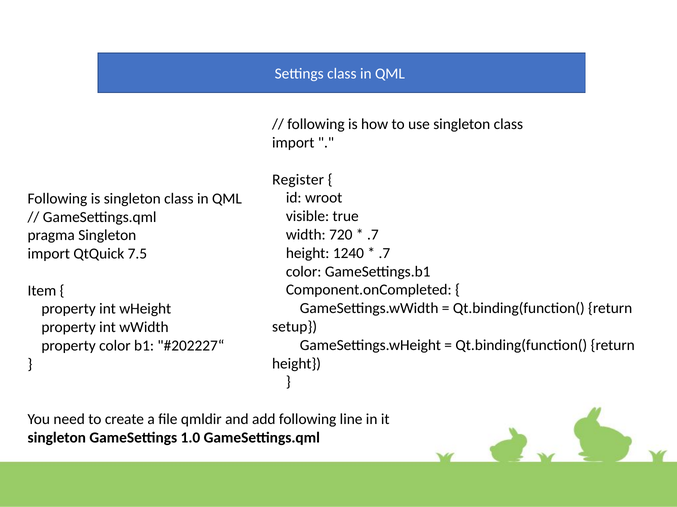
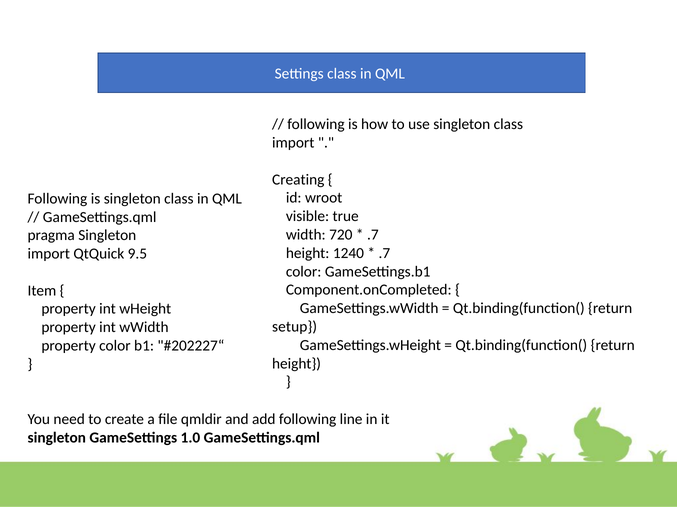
Register: Register -> Creating (298, 180)
7.5: 7.5 -> 9.5 (137, 254)
